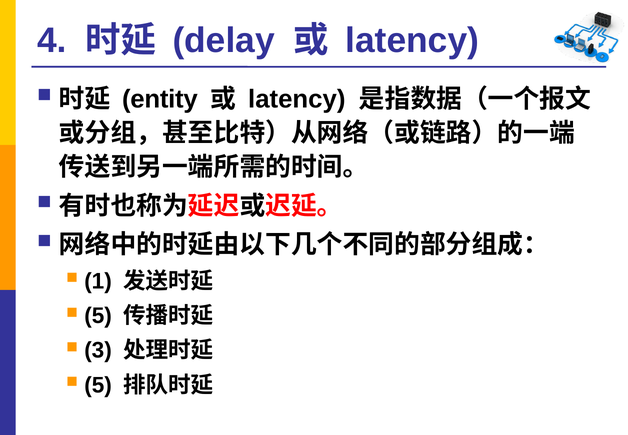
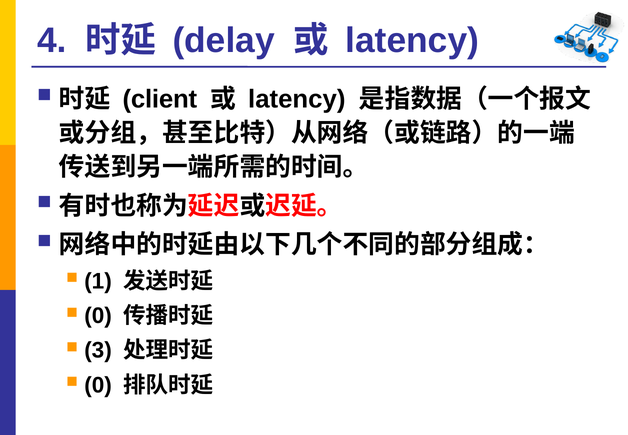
entity: entity -> client (160, 99)
5: 5 -> 0 (98, 316)
5: 5 -> 0 (98, 385)
